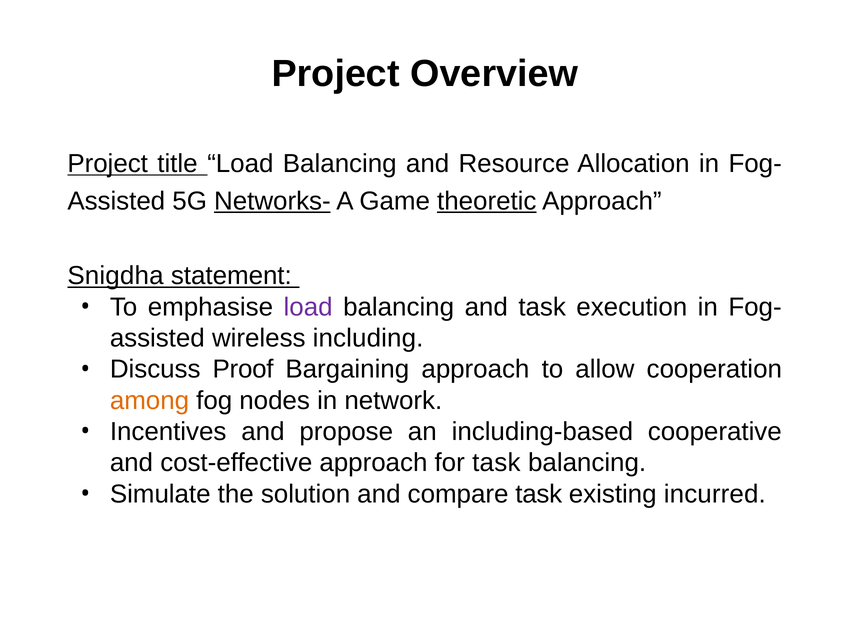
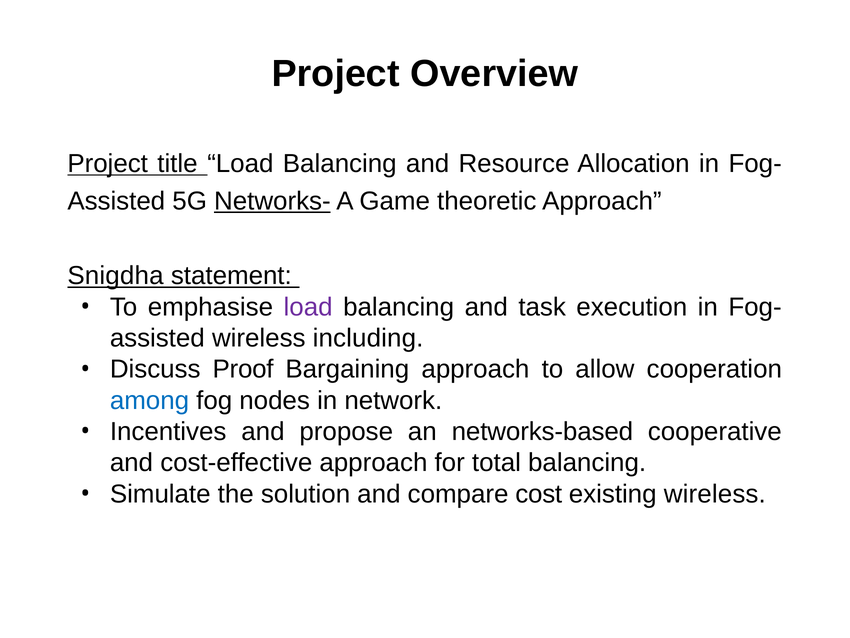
theoretic underline: present -> none (487, 201)
among colour: orange -> blue (149, 400)
including-based: including-based -> networks-based (542, 431)
for task: task -> total (496, 462)
compare task: task -> cost (539, 494)
existing incurred: incurred -> wireless (715, 494)
